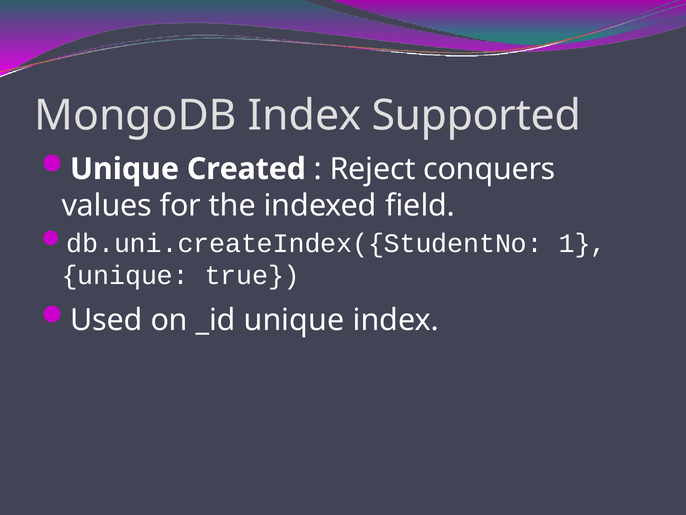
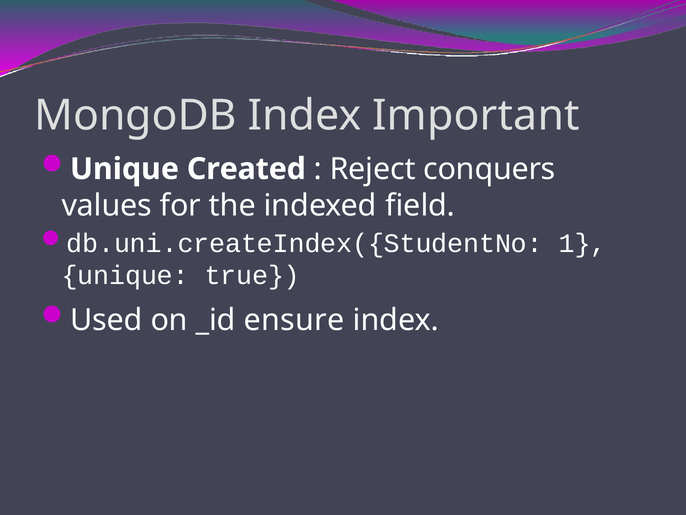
Supported: Supported -> Important (476, 116)
_id unique: unique -> ensure (294, 320)
